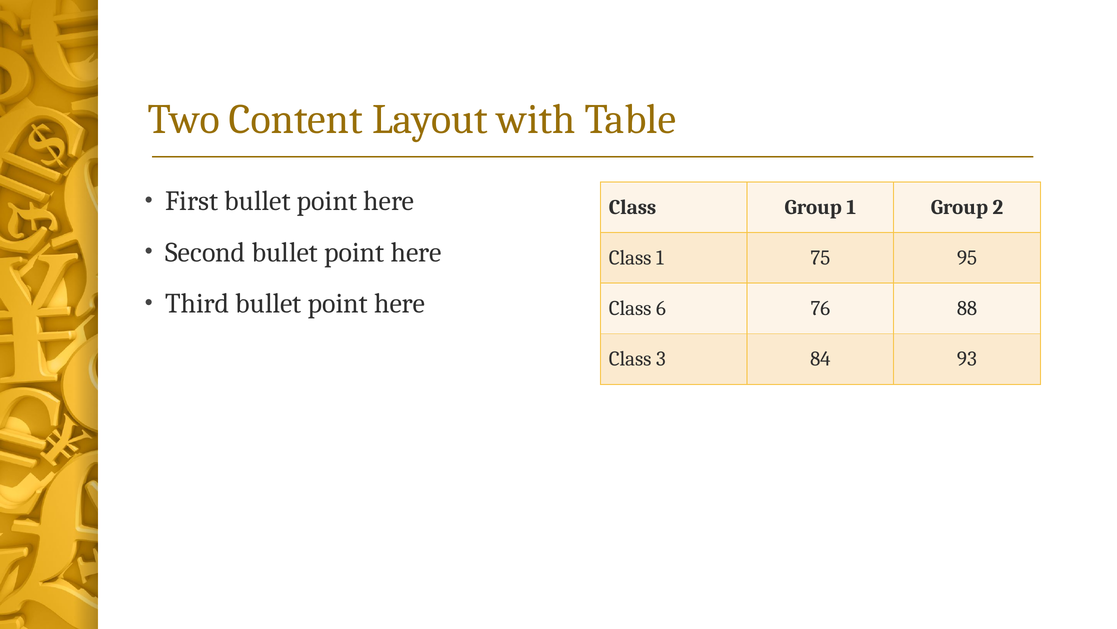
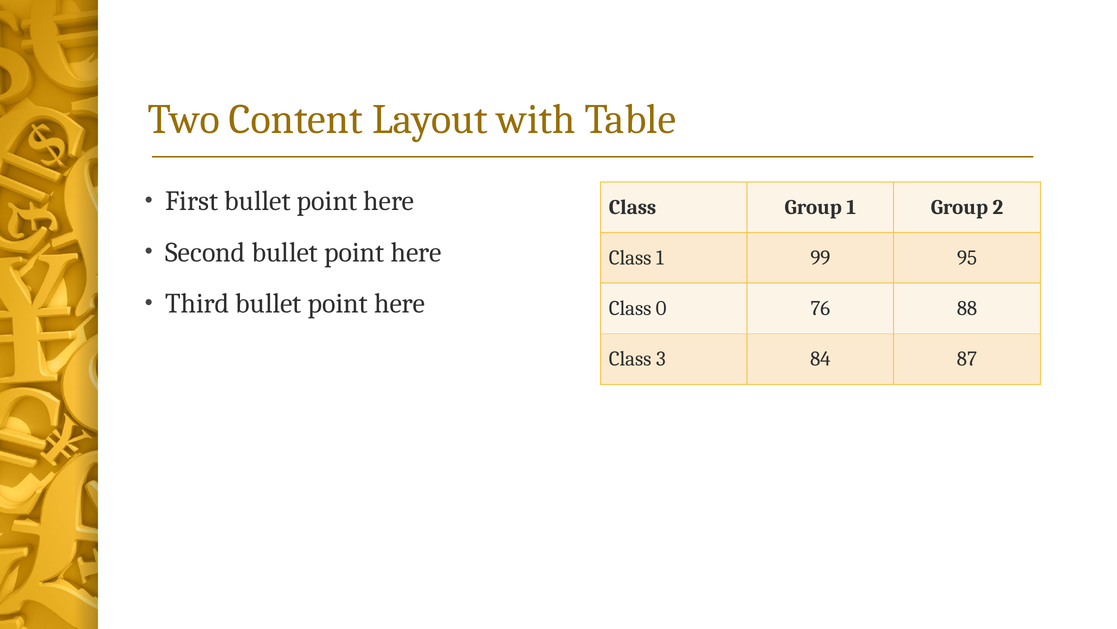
75: 75 -> 99 (820, 258)
6: 6 -> 0 (661, 308)
93: 93 -> 87 (967, 359)
